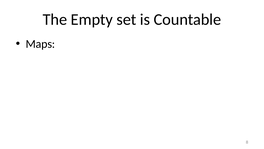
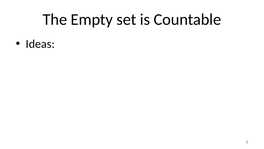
Maps: Maps -> Ideas (40, 44)
